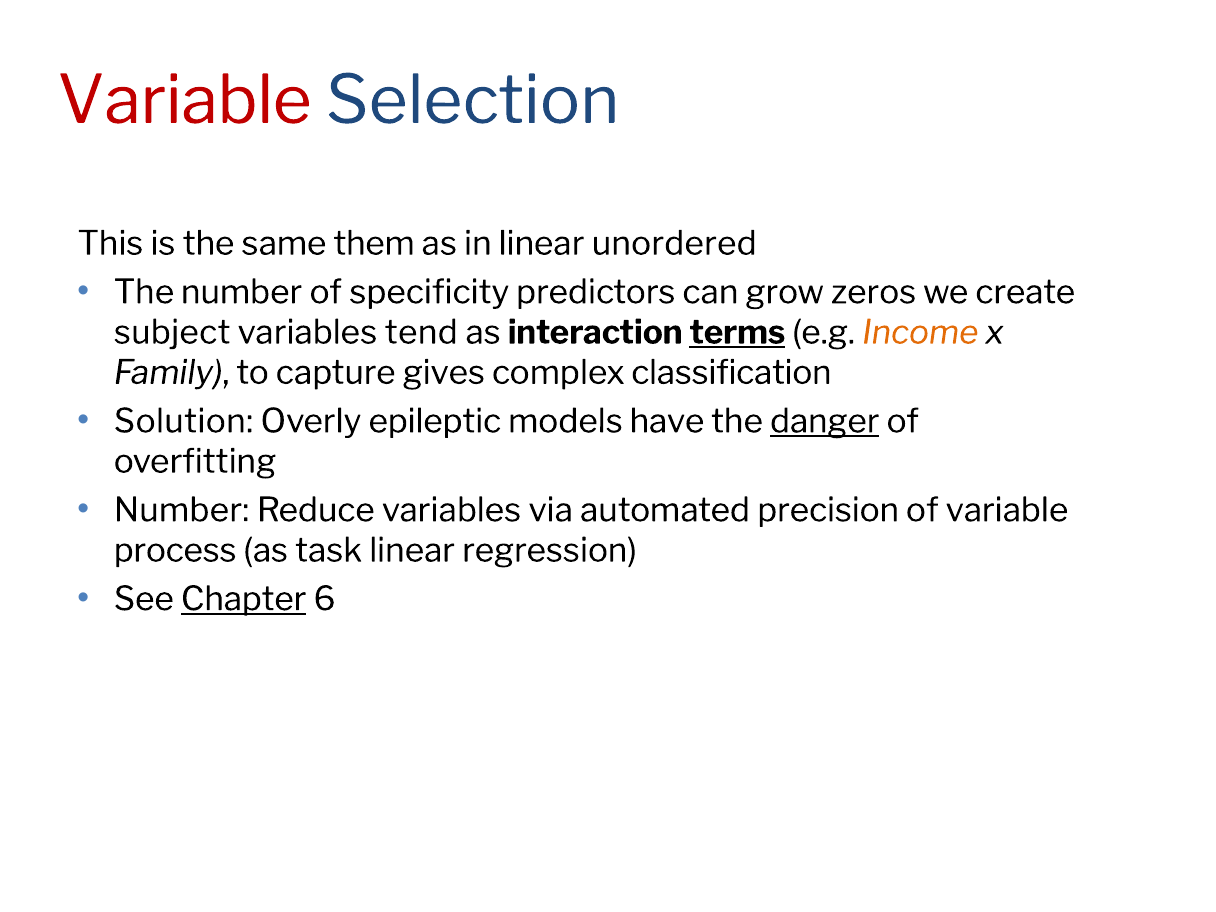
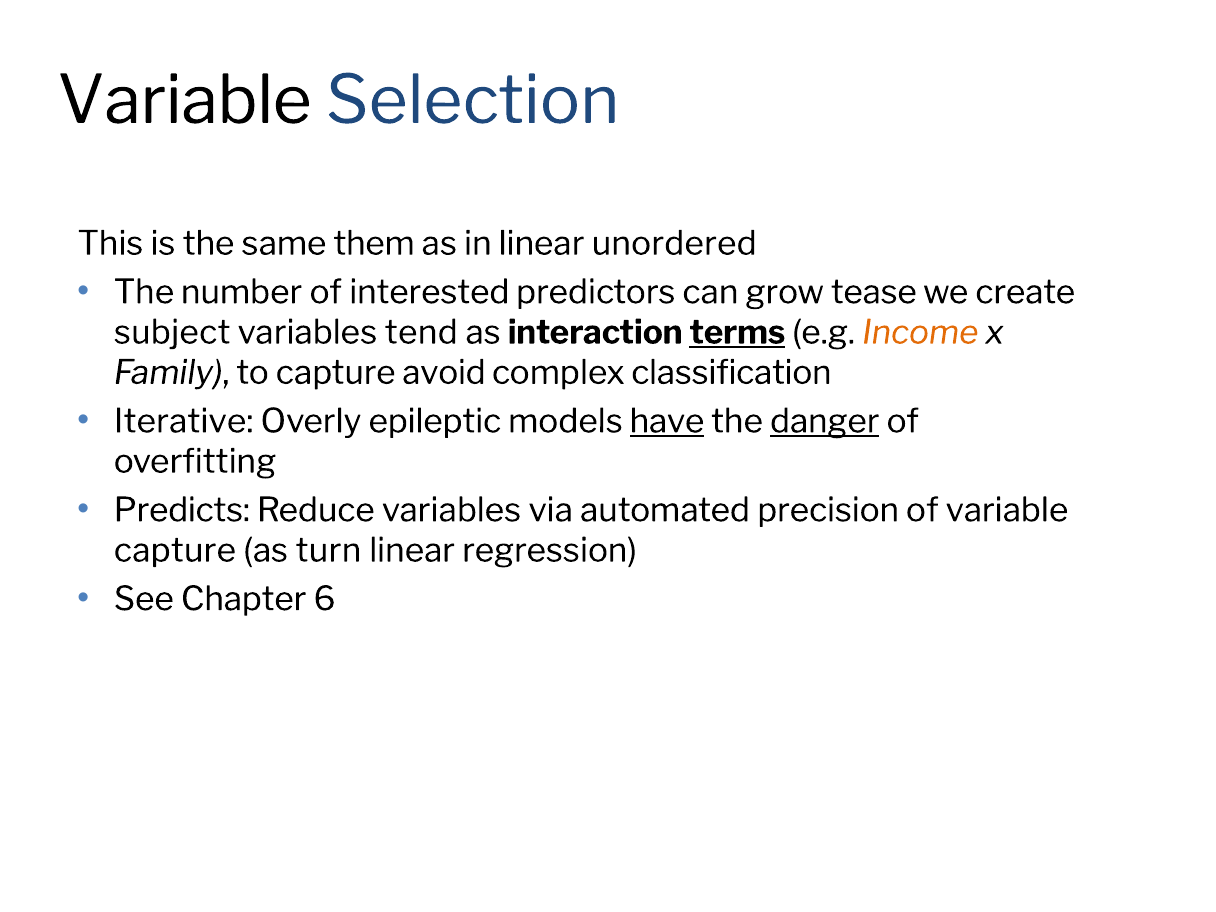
Variable colour: red -> black (185, 101)
specificity: specificity -> interested (429, 293)
zeros: zeros -> tease (874, 293)
gives: gives -> avoid (444, 373)
Solution: Solution -> Iterative (184, 422)
have underline: none -> present (667, 422)
Number: Number -> Predicts (182, 511)
process: process -> capture (175, 551)
task: task -> turn (328, 551)
Chapter underline: present -> none (244, 600)
